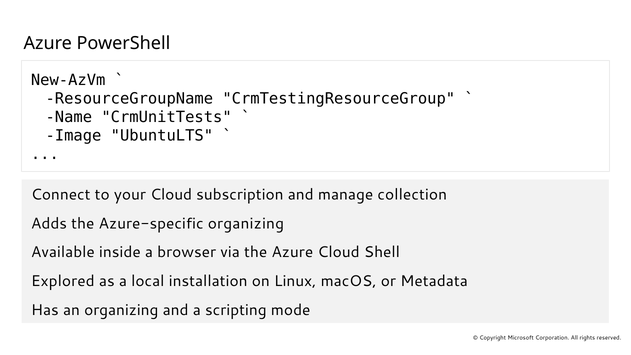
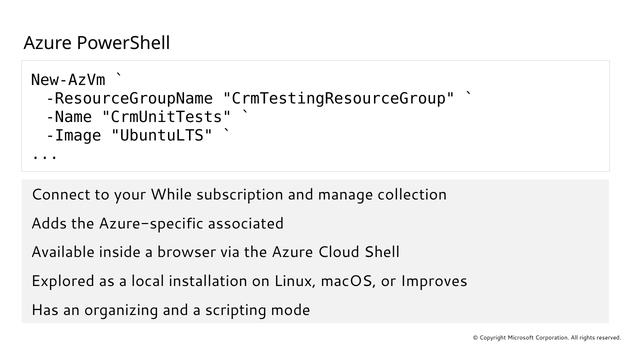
your Cloud: Cloud -> While (171, 194)
Azure-specific organizing: organizing -> associated (246, 223)
Metadata: Metadata -> Improves (434, 281)
